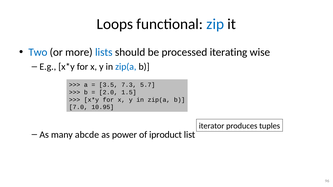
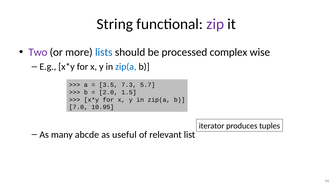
Loops: Loops -> String (115, 24)
zip colour: blue -> purple (215, 24)
Two colour: blue -> purple (38, 52)
iterating: iterating -> complex (229, 52)
power: power -> useful (124, 135)
iproduct: iproduct -> relevant (165, 135)
